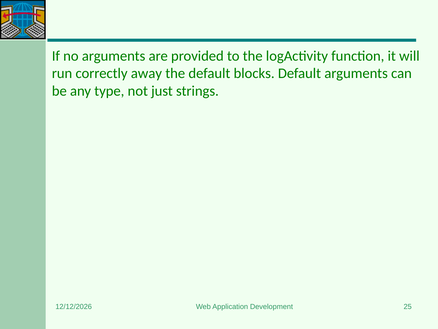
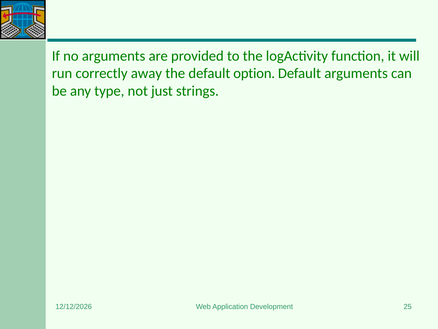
blocks: blocks -> option (254, 73)
